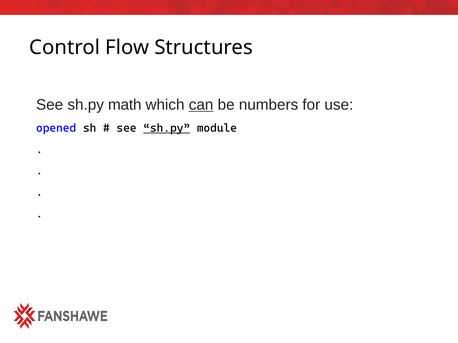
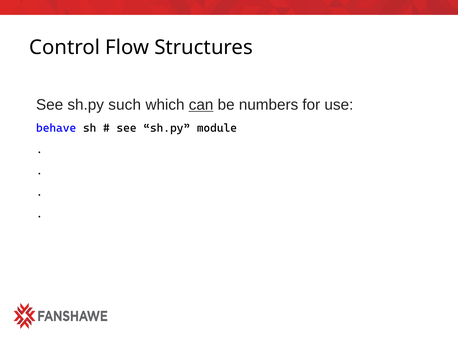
math: math -> such (125, 105)
opened: opened -> behave (56, 128)
sh.py underline: present -> none (167, 128)
